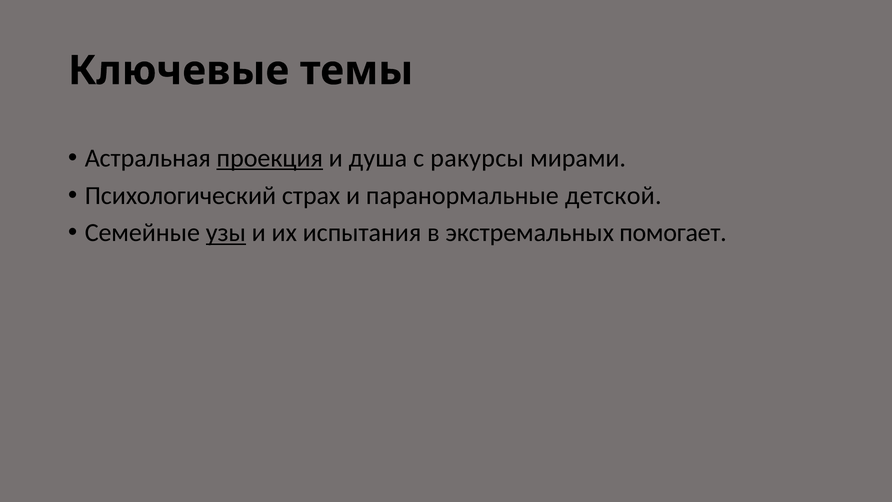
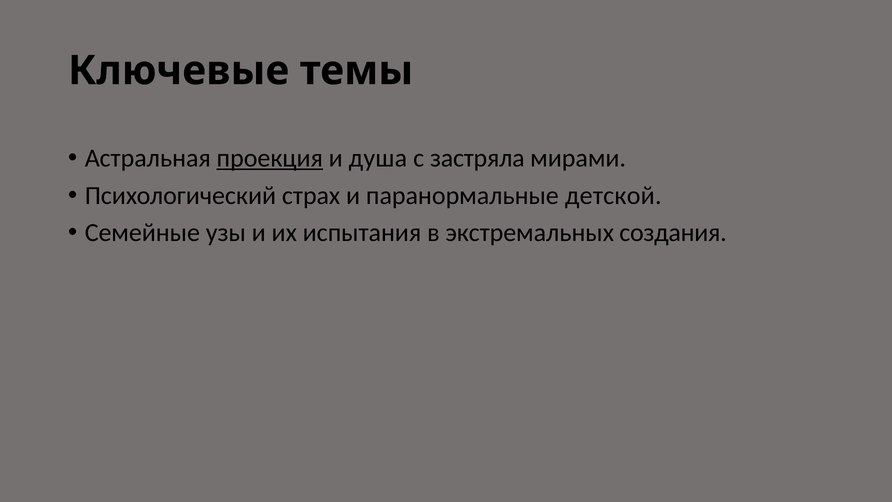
ракурсы: ракурсы -> застряла (477, 158)
узы underline: present -> none (226, 233)
помогает: помогает -> создания (673, 233)
